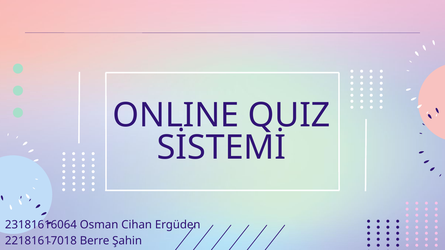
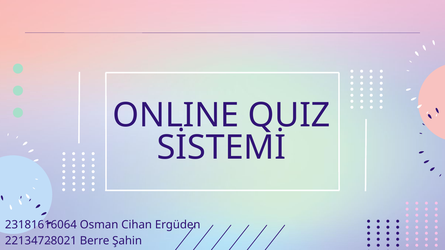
22181617018: 22181617018 -> 22134728021 (41, 241)
